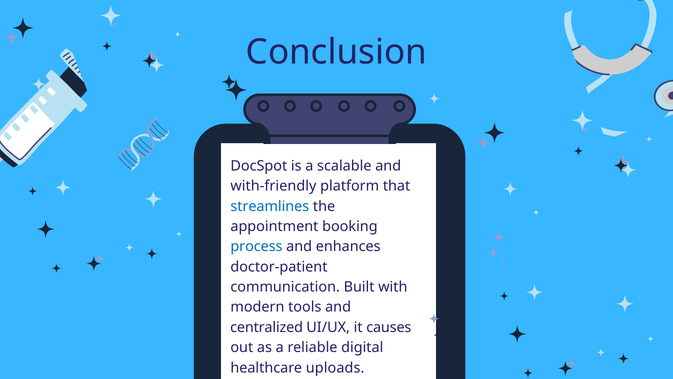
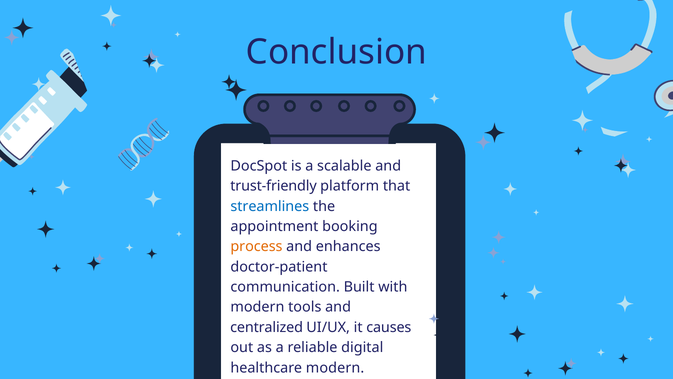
with-friendly: with-friendly -> trust-friendly (274, 186)
process colour: blue -> orange (256, 246)
healthcare uploads: uploads -> modern (335, 367)
